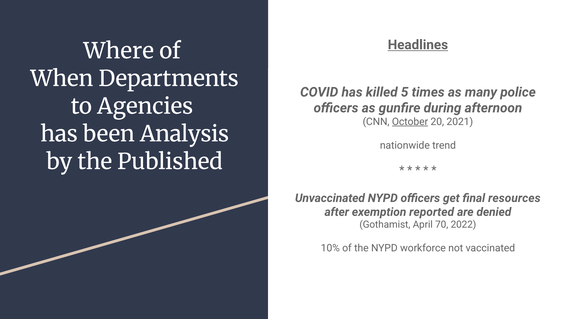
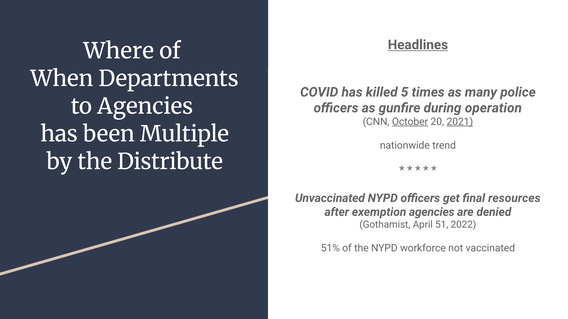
afternoon: afternoon -> operation (493, 108)
2021 underline: none -> present (460, 122)
Analysis: Analysis -> Multiple (184, 134)
Published: Published -> Distribute (170, 162)
exemption reported: reported -> agencies (432, 212)
70: 70 -> 51 (442, 225)
10%: 10% -> 51% (330, 249)
